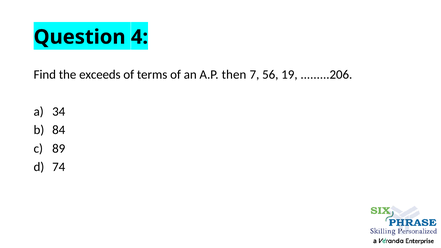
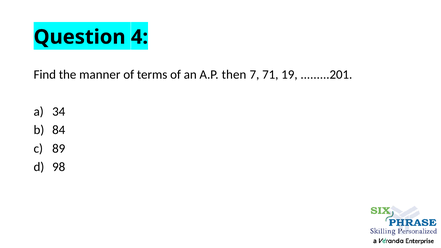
exceeds: exceeds -> manner (100, 75)
56: 56 -> 71 (270, 75)
.........206: .........206 -> .........201 (326, 75)
74: 74 -> 98 (59, 167)
